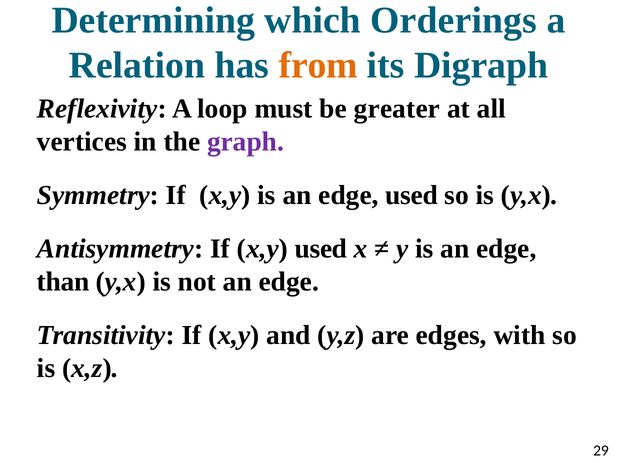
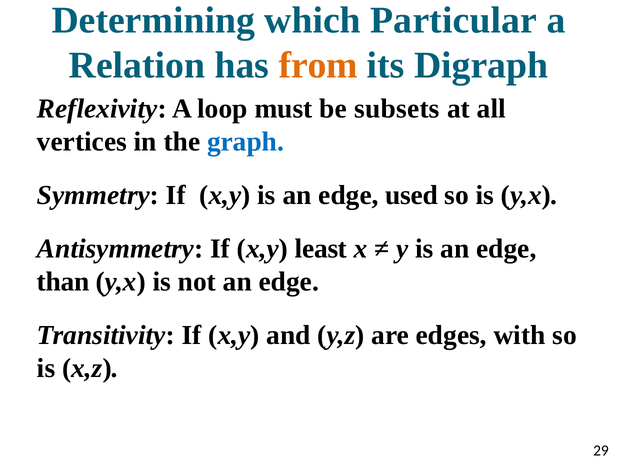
Orderings: Orderings -> Particular (454, 20)
greater: greater -> subsets (397, 109)
graph colour: purple -> blue (246, 142)
x,y used: used -> least (321, 249)
